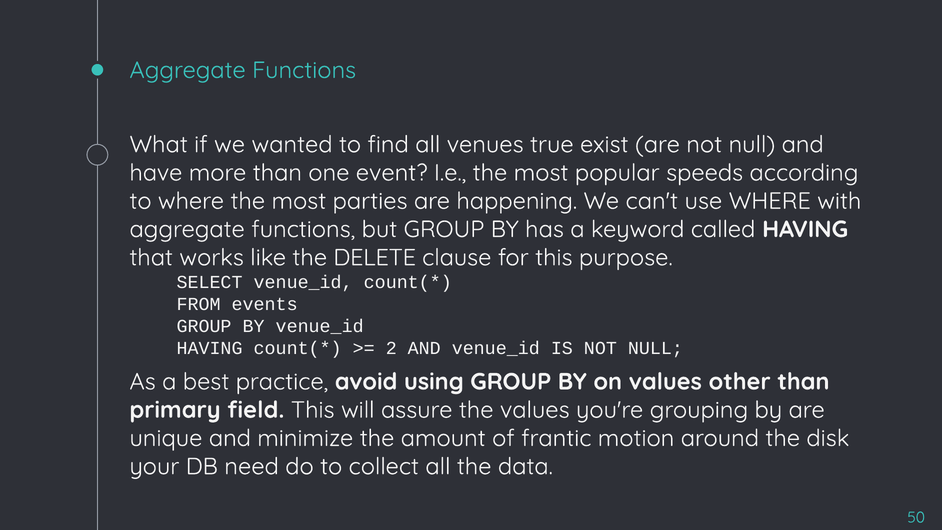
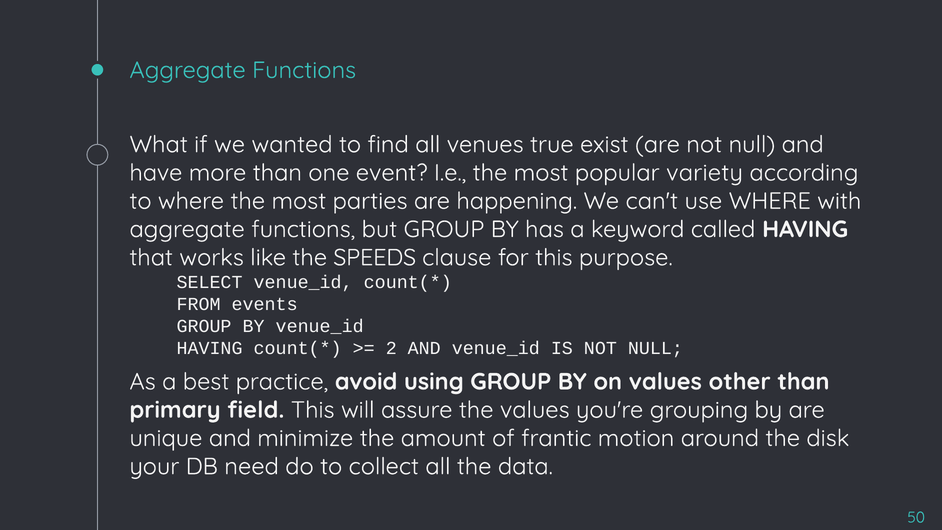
speeds: speeds -> variety (704, 173)
DELETE: DELETE -> SPEEDS (375, 258)
